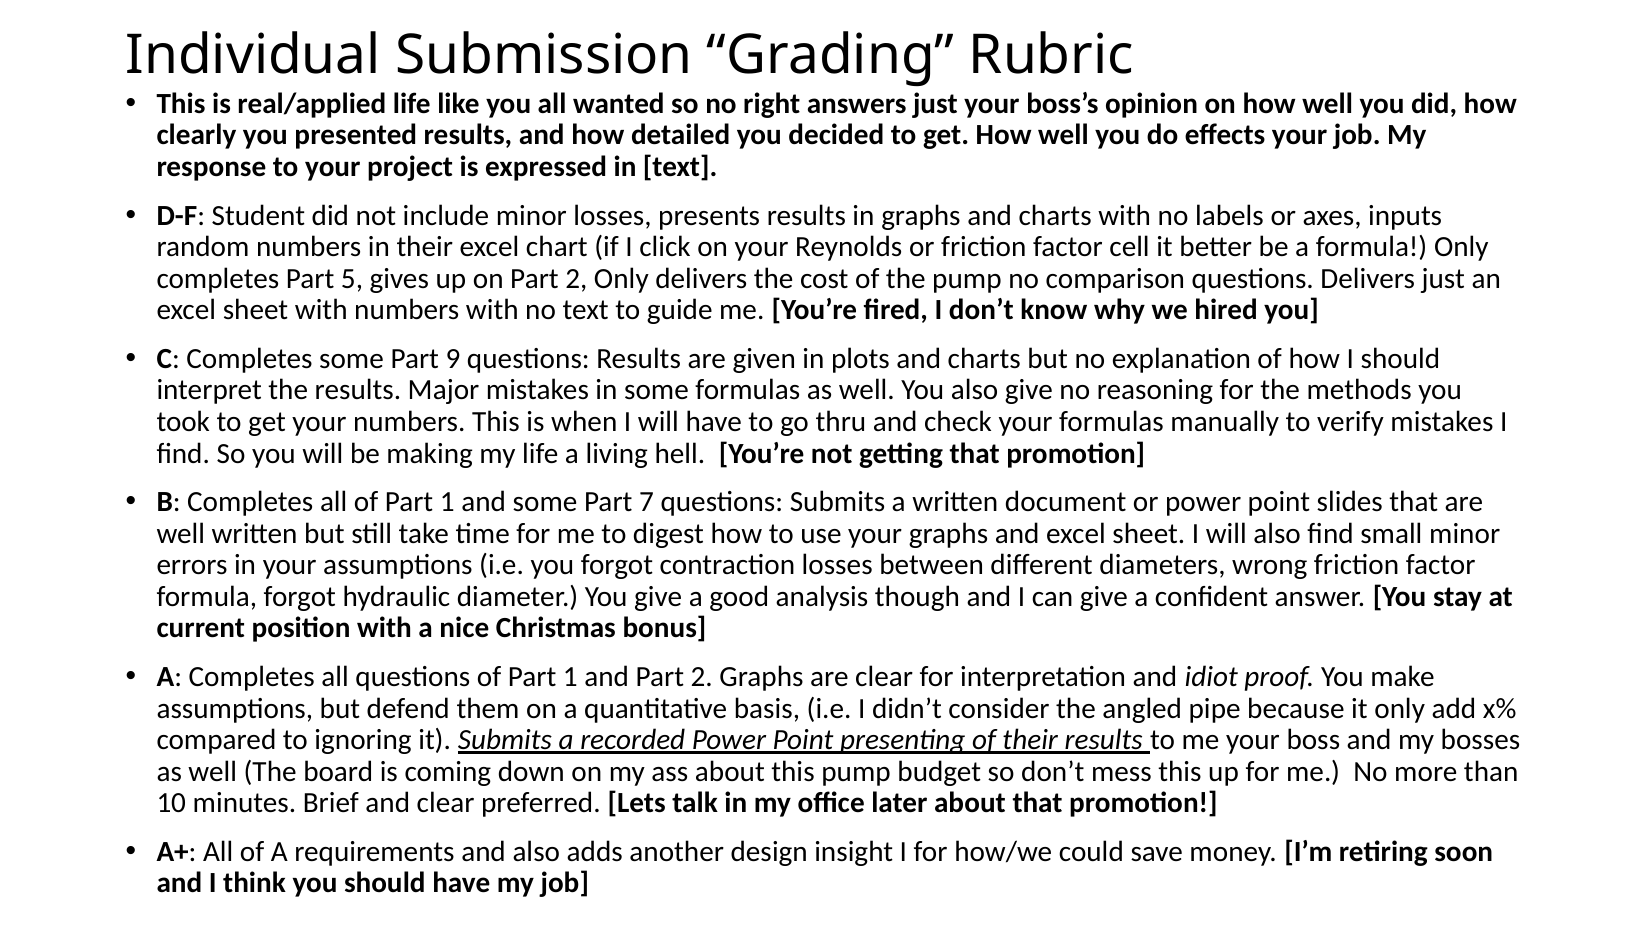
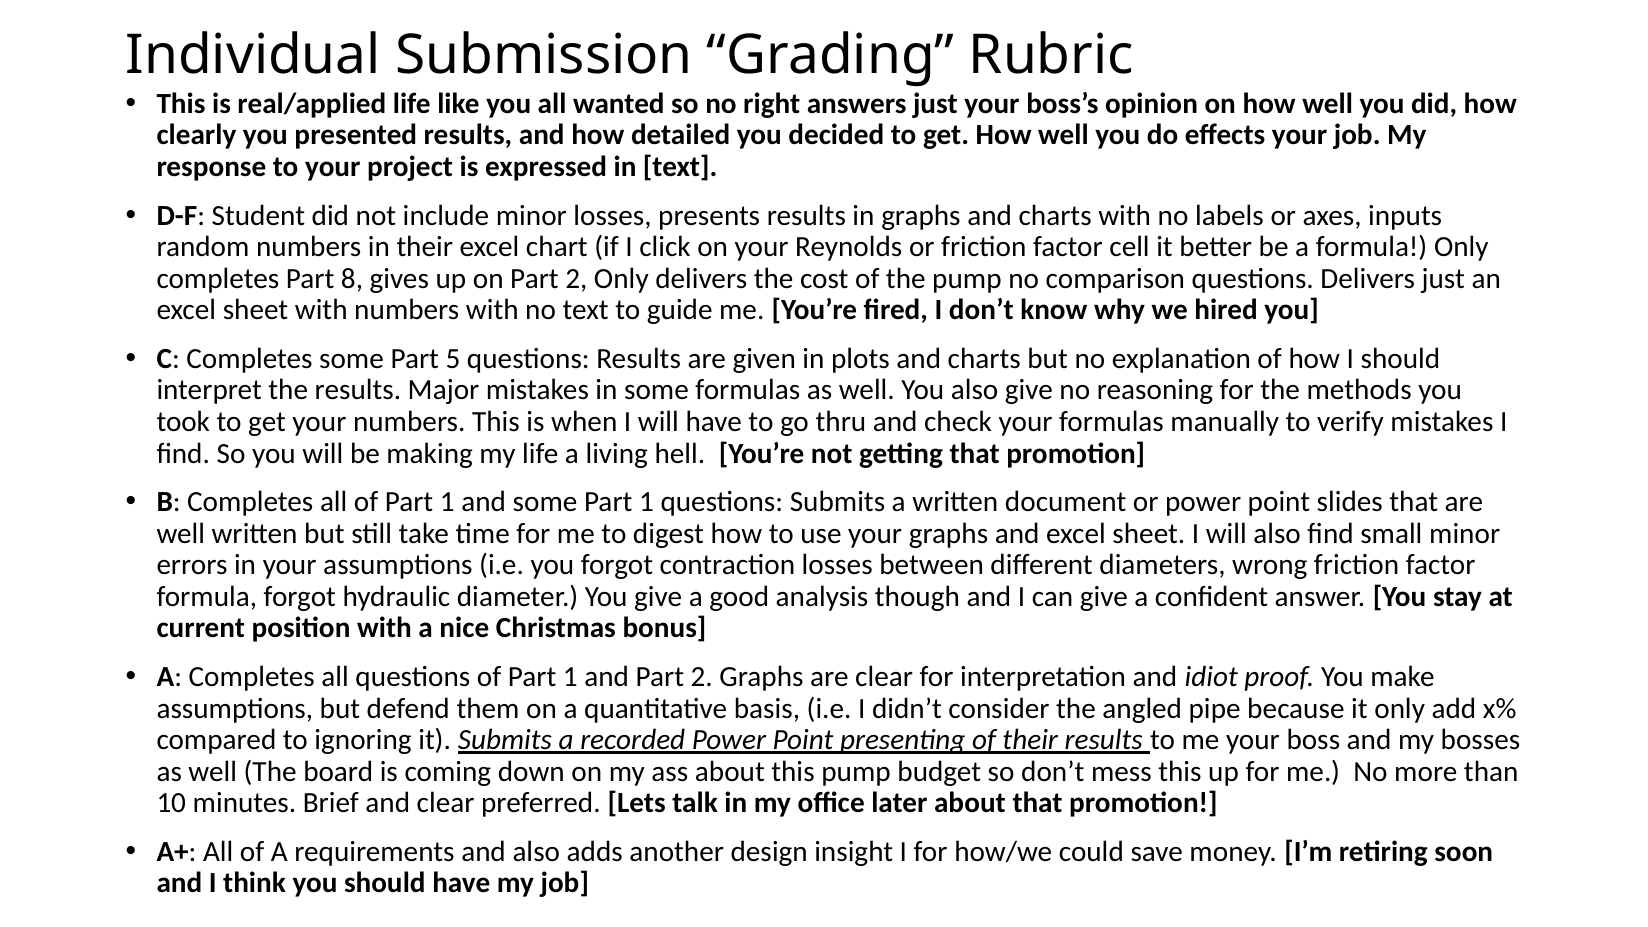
5: 5 -> 8 (352, 279)
9: 9 -> 5 (453, 359)
some Part 7: 7 -> 1 (647, 502)
